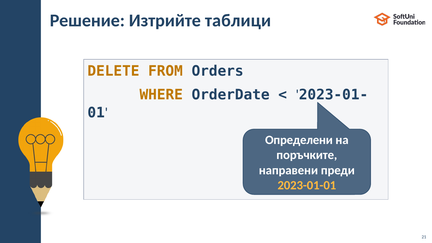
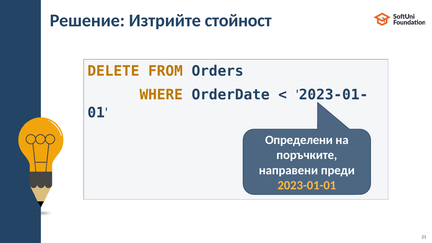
таблици: таблици -> стойност (238, 20)
